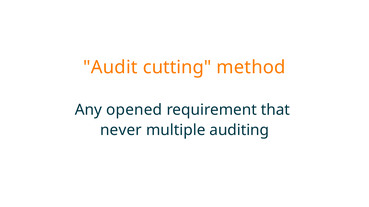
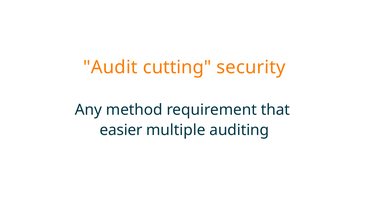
method: method -> security (251, 68)
opened: opened -> method (134, 110)
never: never -> easier (121, 130)
